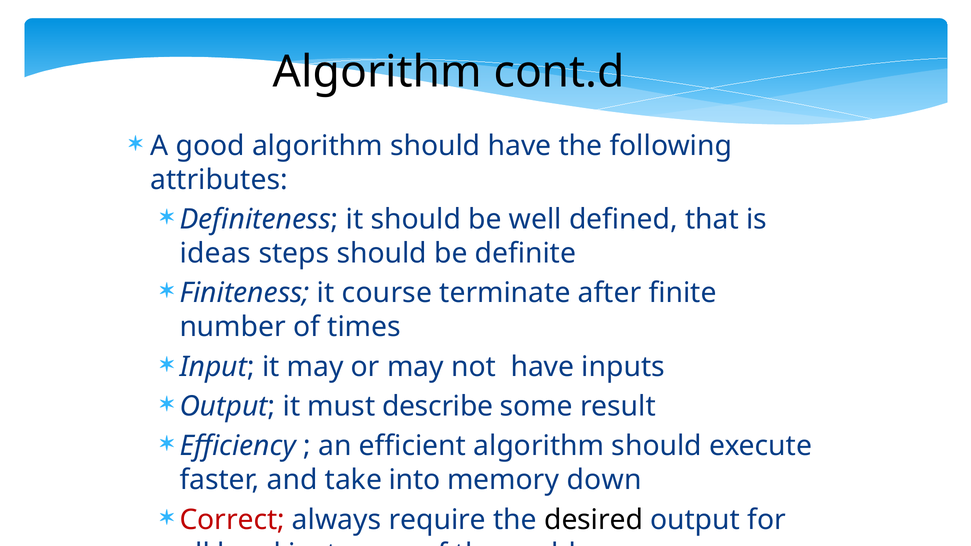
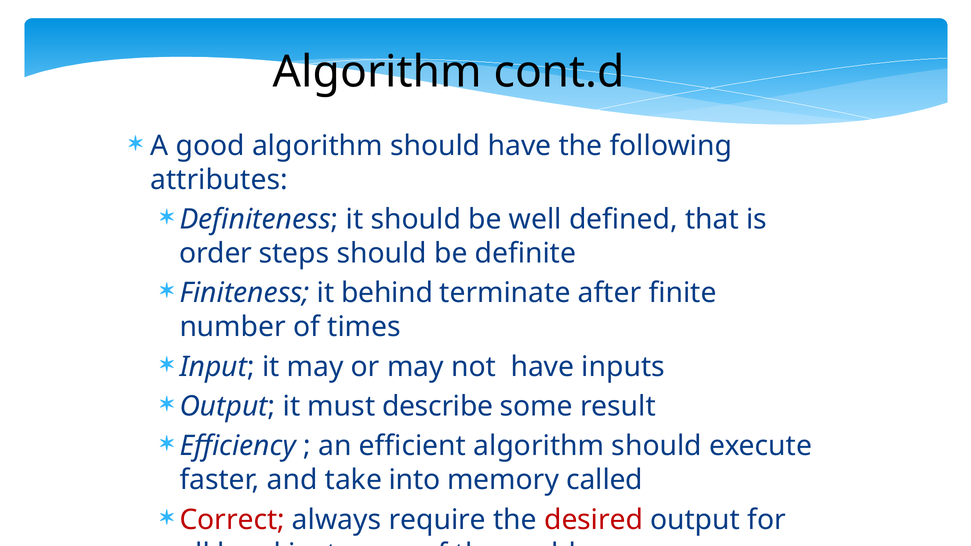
ideas: ideas -> order (216, 254)
course: course -> behind (387, 293)
down: down -> called (605, 480)
desired colour: black -> red (594, 520)
